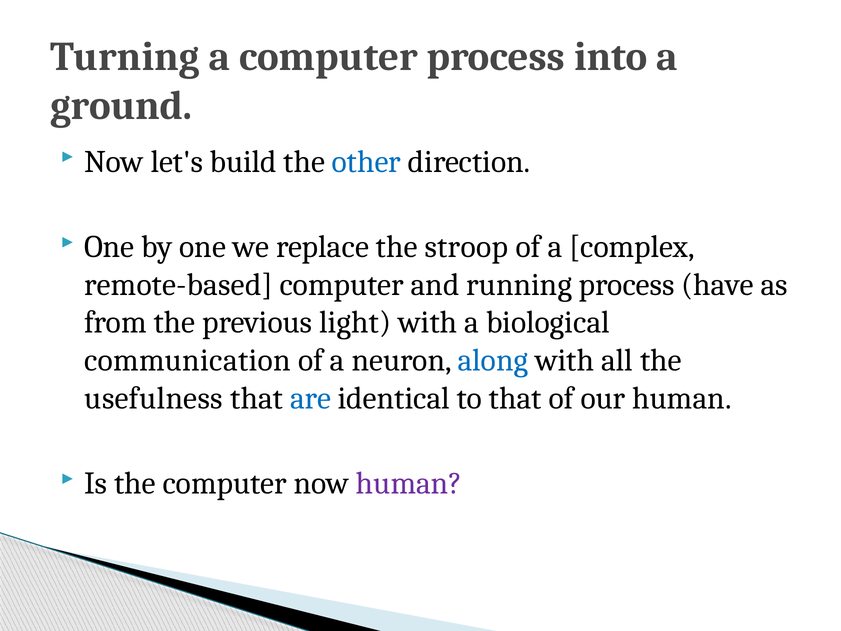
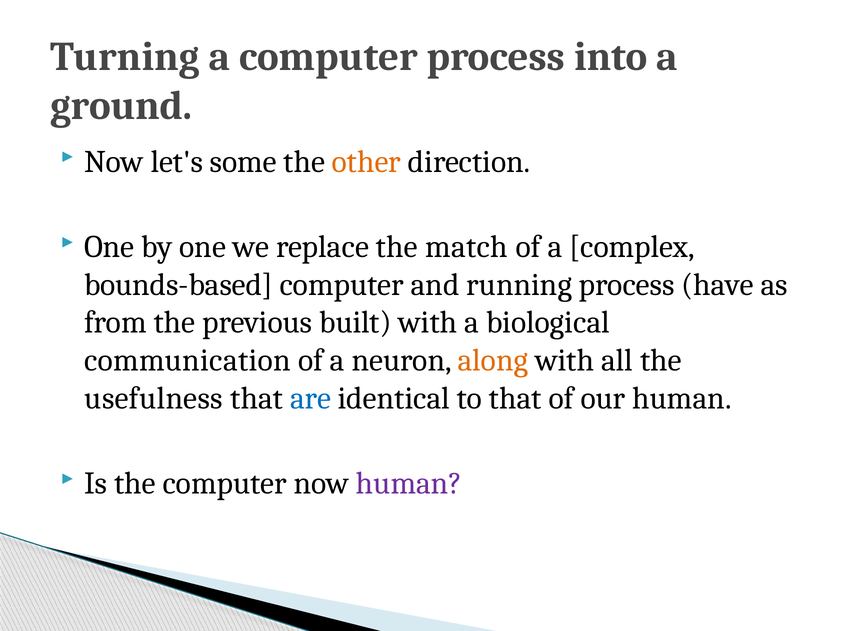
build: build -> some (243, 162)
other colour: blue -> orange (366, 162)
stroop: stroop -> match (466, 247)
remote-based: remote-based -> bounds-based (178, 285)
light: light -> built (355, 322)
along colour: blue -> orange (493, 360)
